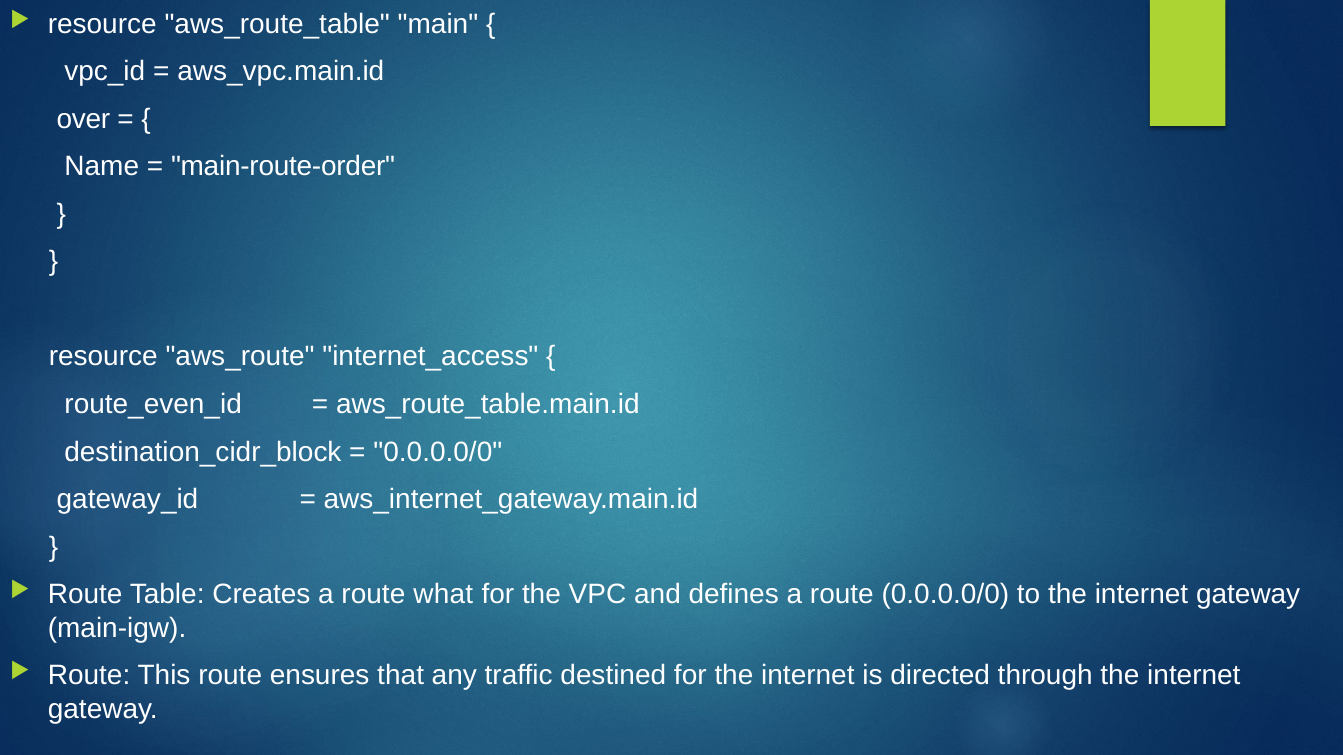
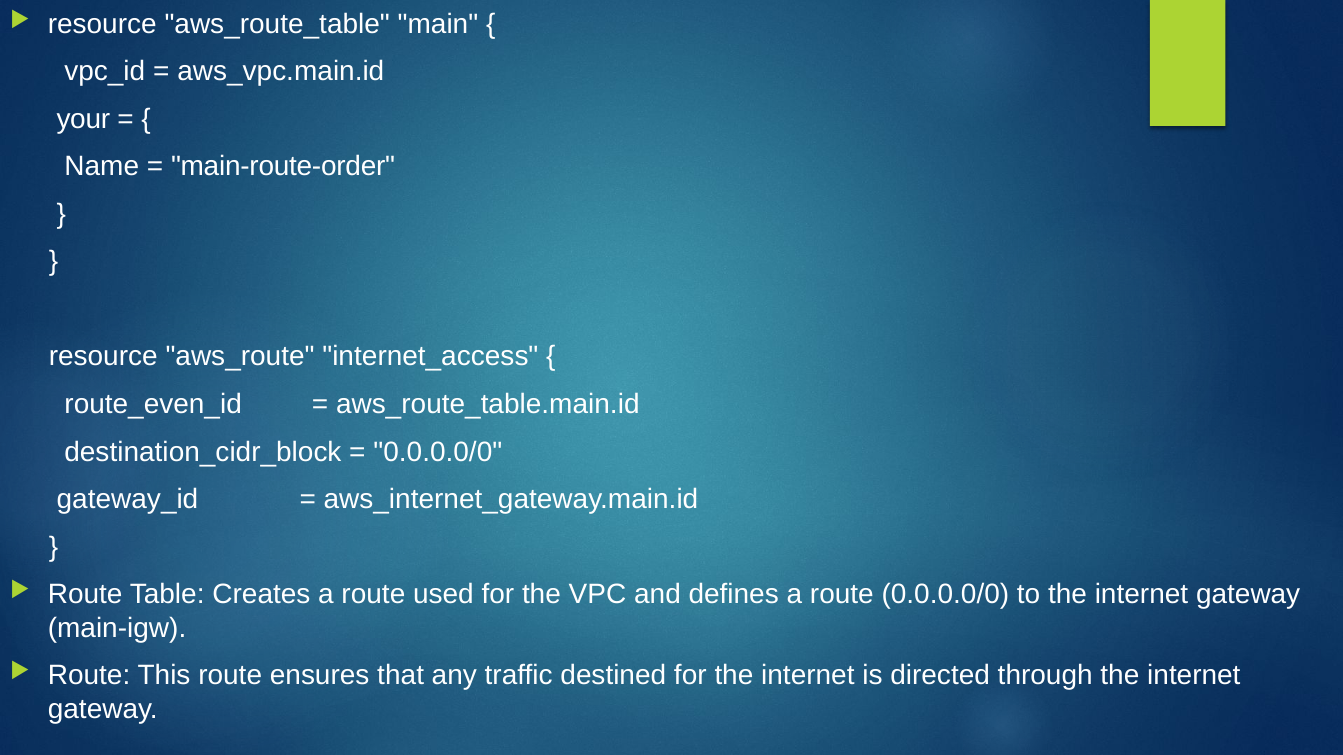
over: over -> your (83, 119)
what: what -> used (443, 595)
